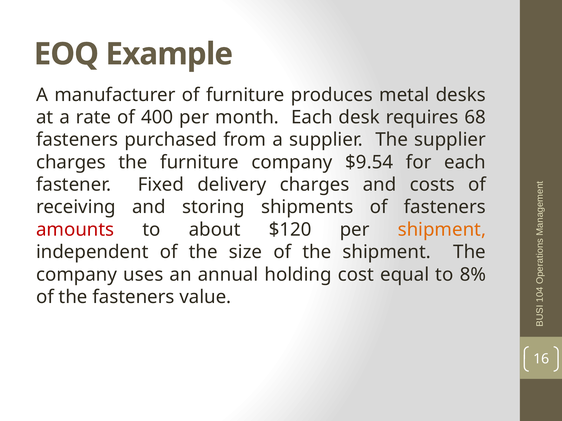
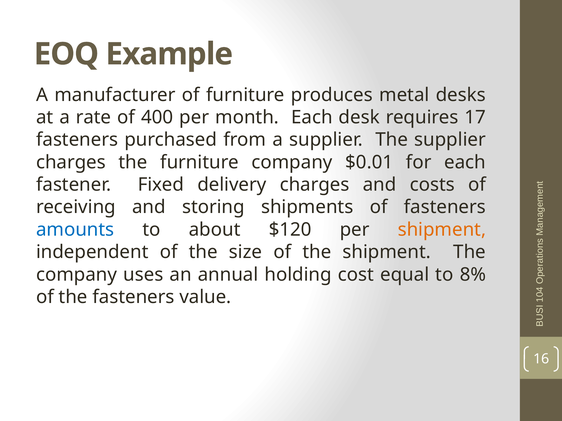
68: 68 -> 17 (475, 117)
$9.54: $9.54 -> $0.01 (369, 162)
amounts colour: red -> blue (75, 230)
